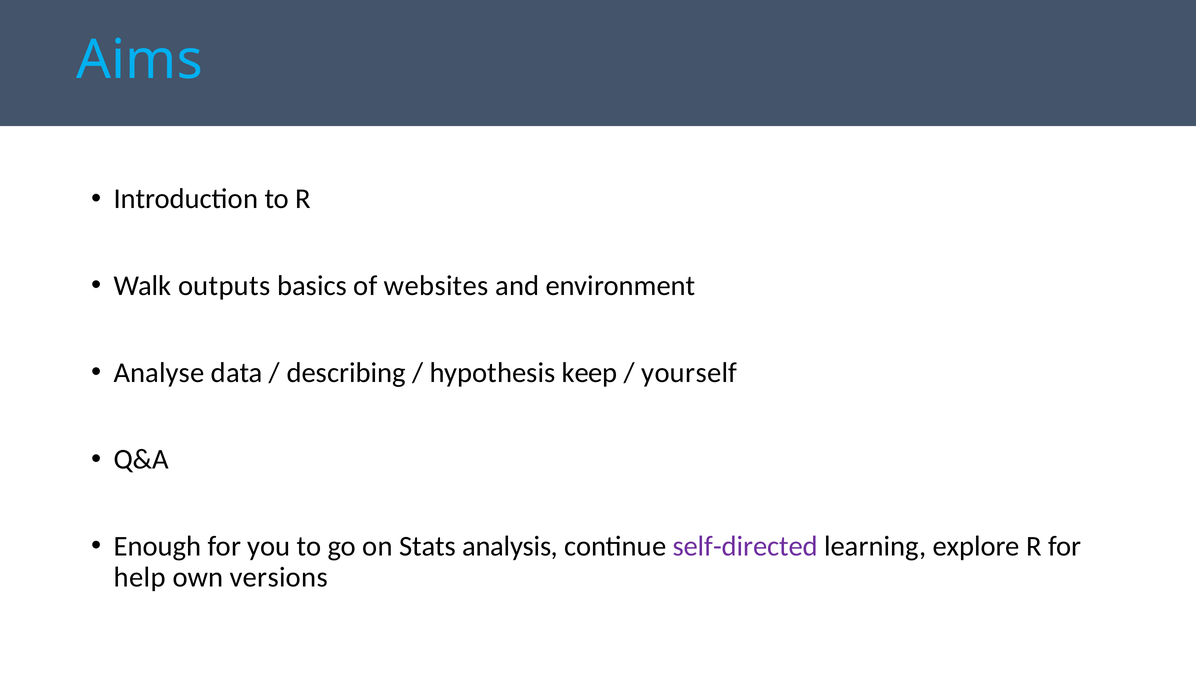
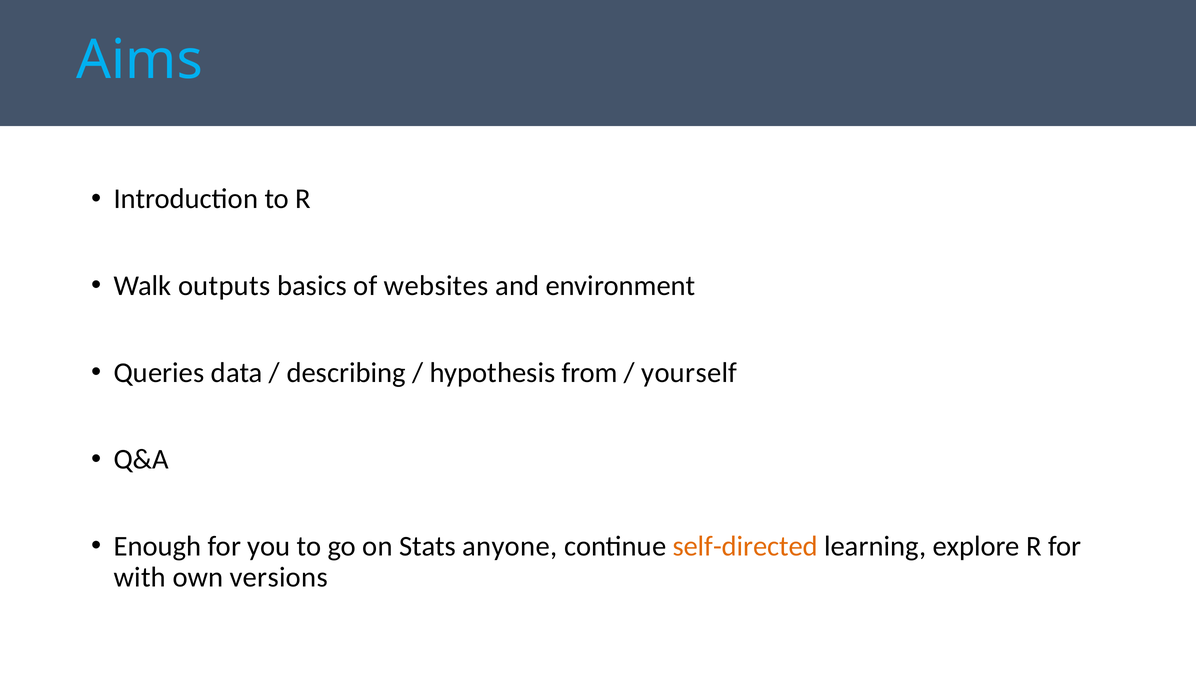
Analyse: Analyse -> Queries (159, 372)
keep: keep -> from (590, 372)
analysis: analysis -> anyone (510, 546)
self-directed colour: purple -> orange (745, 546)
help: help -> with (140, 577)
